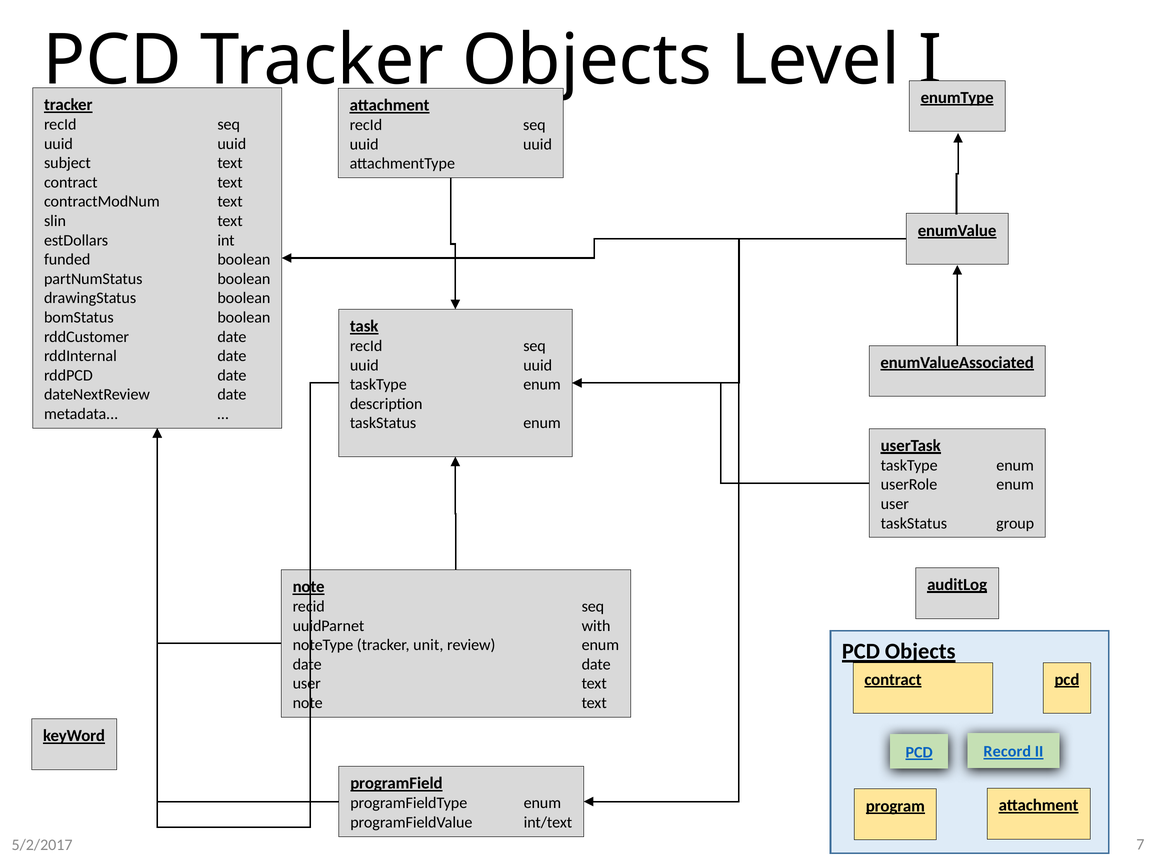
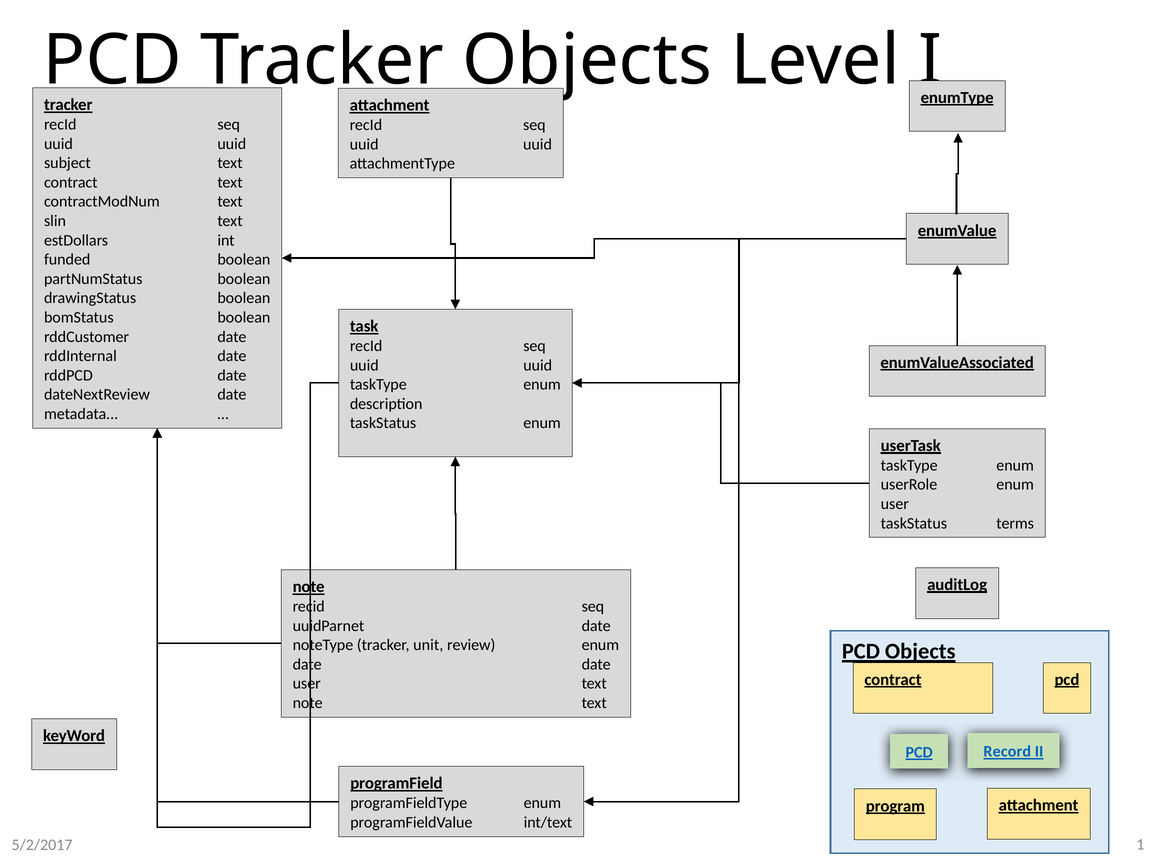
group: group -> terms (1015, 523)
uuidParnet with: with -> date (596, 626)
7: 7 -> 1 (1140, 845)
